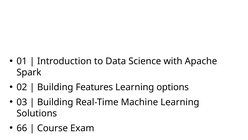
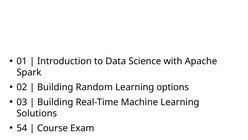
Features: Features -> Random (94, 87)
66: 66 -> 54 (22, 128)
